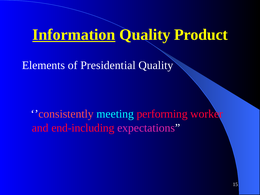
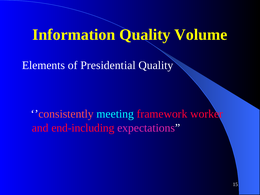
Information underline: present -> none (74, 35)
Product: Product -> Volume (201, 35)
performing: performing -> framework (162, 114)
